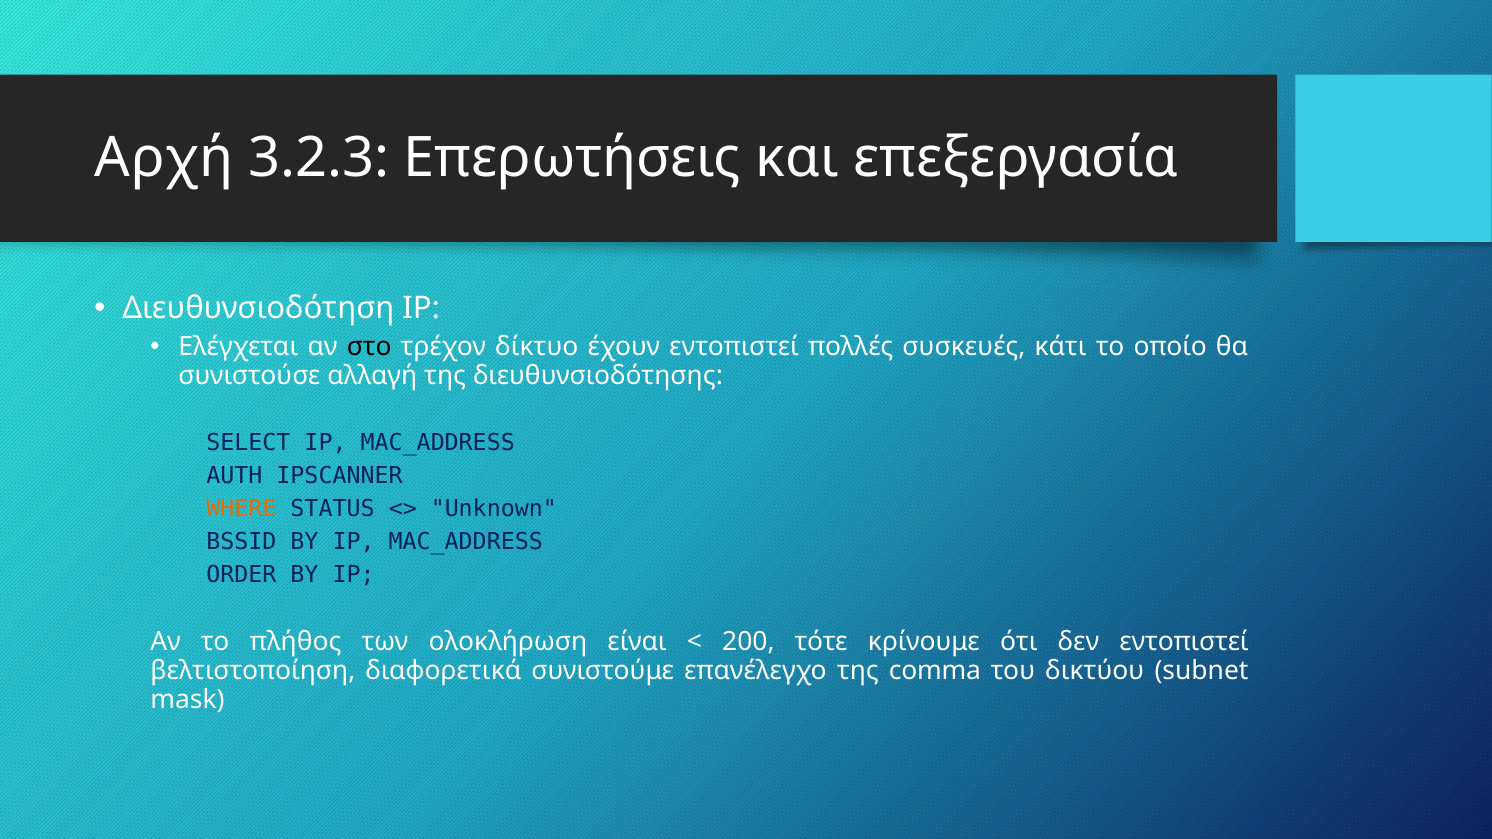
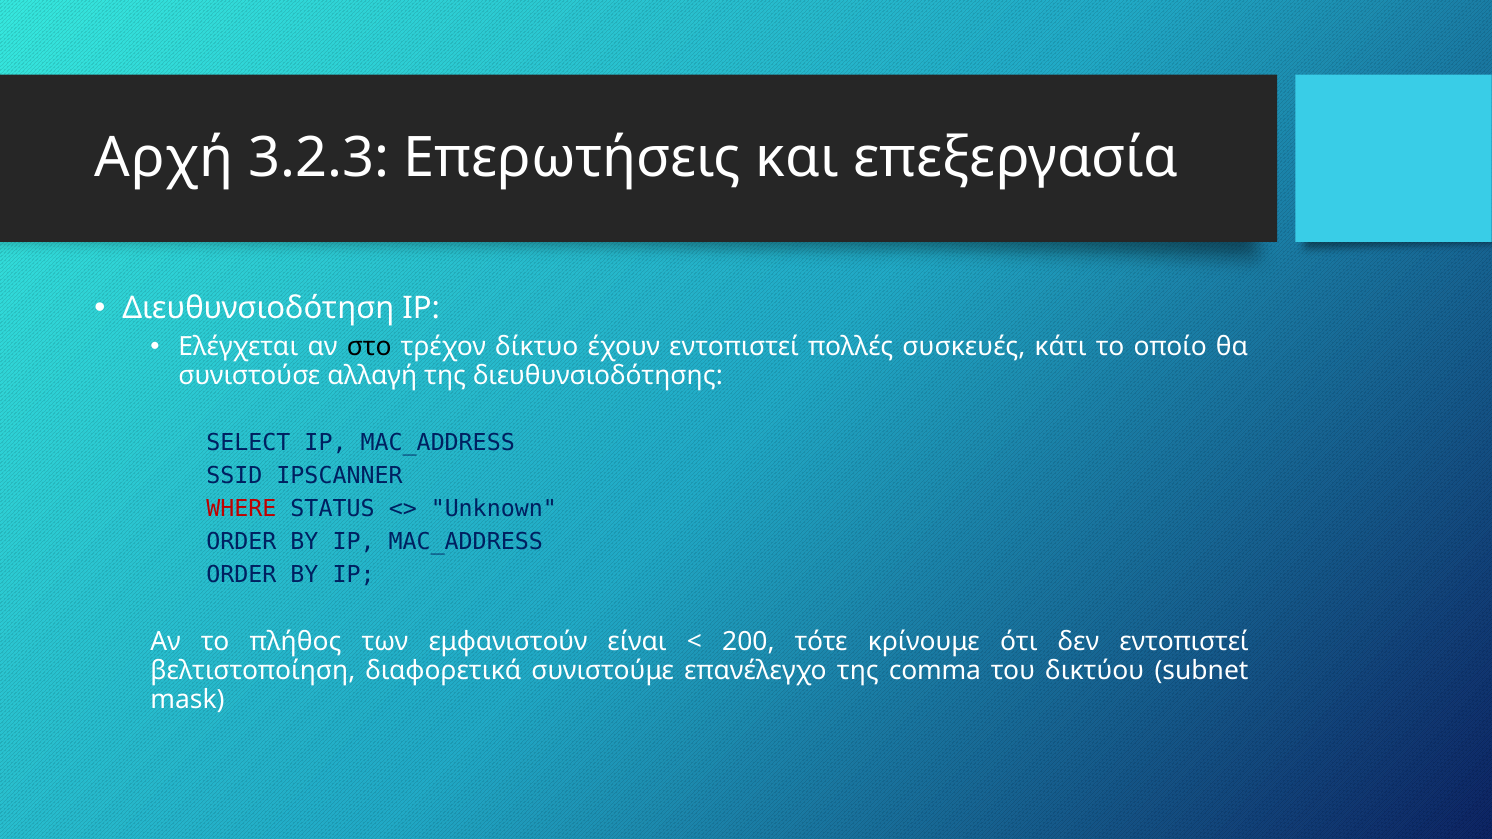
AUTH: AUTH -> SSID (234, 476)
WHERE colour: orange -> red (241, 509)
BSSID: BSSID -> ORDER (241, 542)
ολοκλήρωση: ολοκλήρωση -> εμφανιστούν (508, 642)
